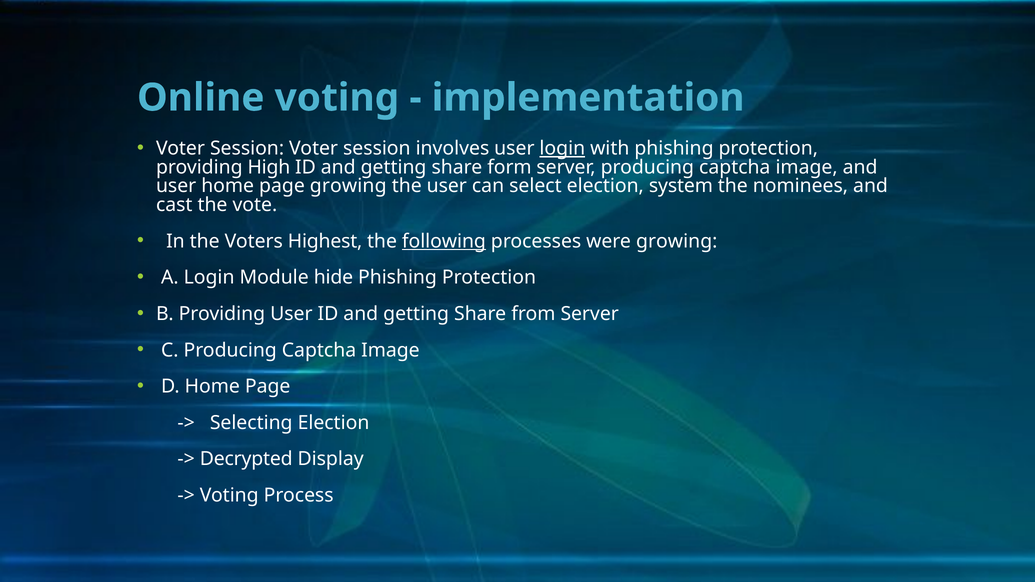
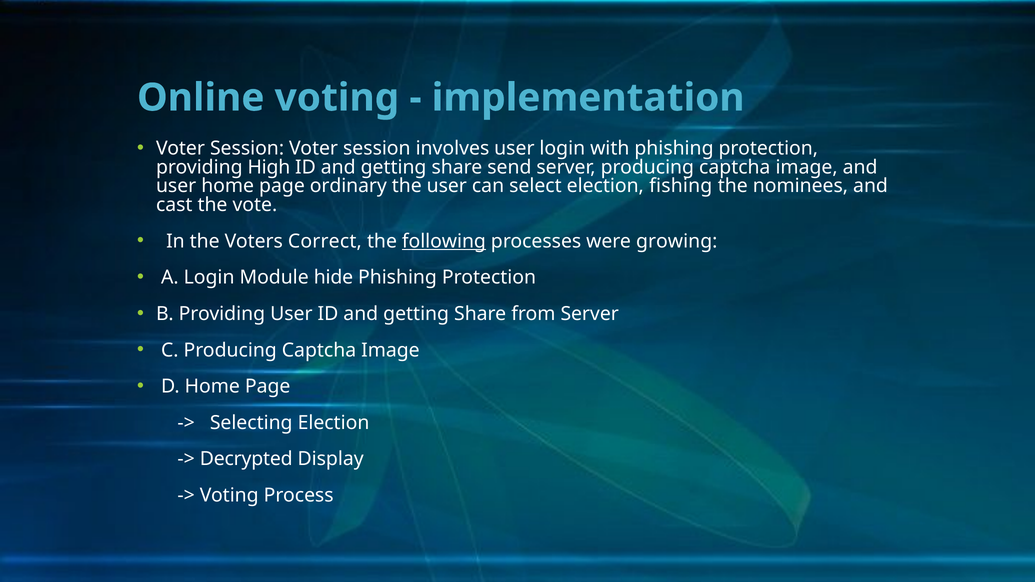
login underline: present -> none (562, 148)
form: form -> send (509, 167)
page growing: growing -> ordinary (348, 186)
system: system -> fishing (681, 186)
Highest: Highest -> Correct (325, 241)
